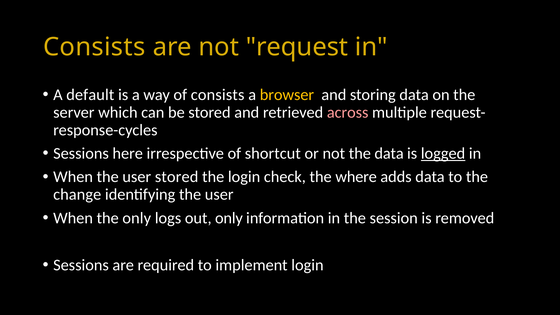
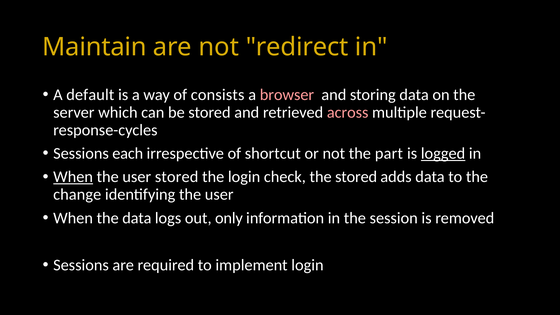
Consists: Consists -> Maintain (95, 47)
request: request -> redirect (297, 47)
browser colour: yellow -> pink (287, 95)
here: here -> each (128, 153)
the data: data -> part (389, 153)
When underline: none -> present (73, 177)
the where: where -> stored (356, 177)
the only: only -> data (137, 218)
